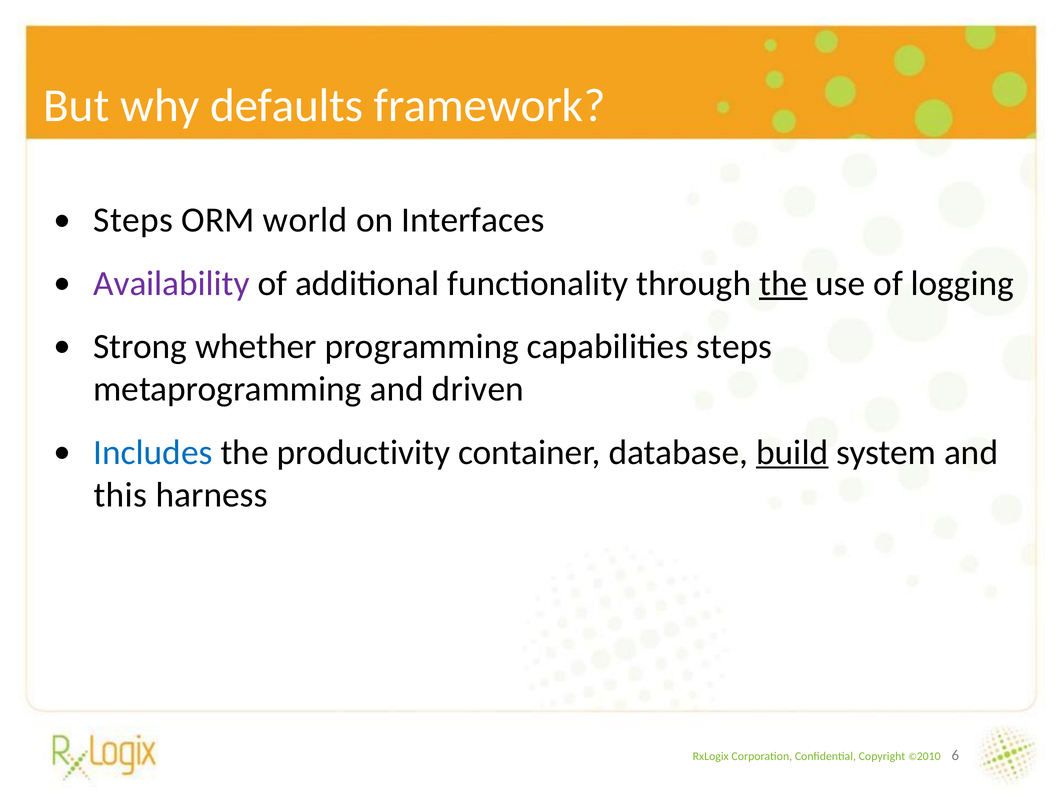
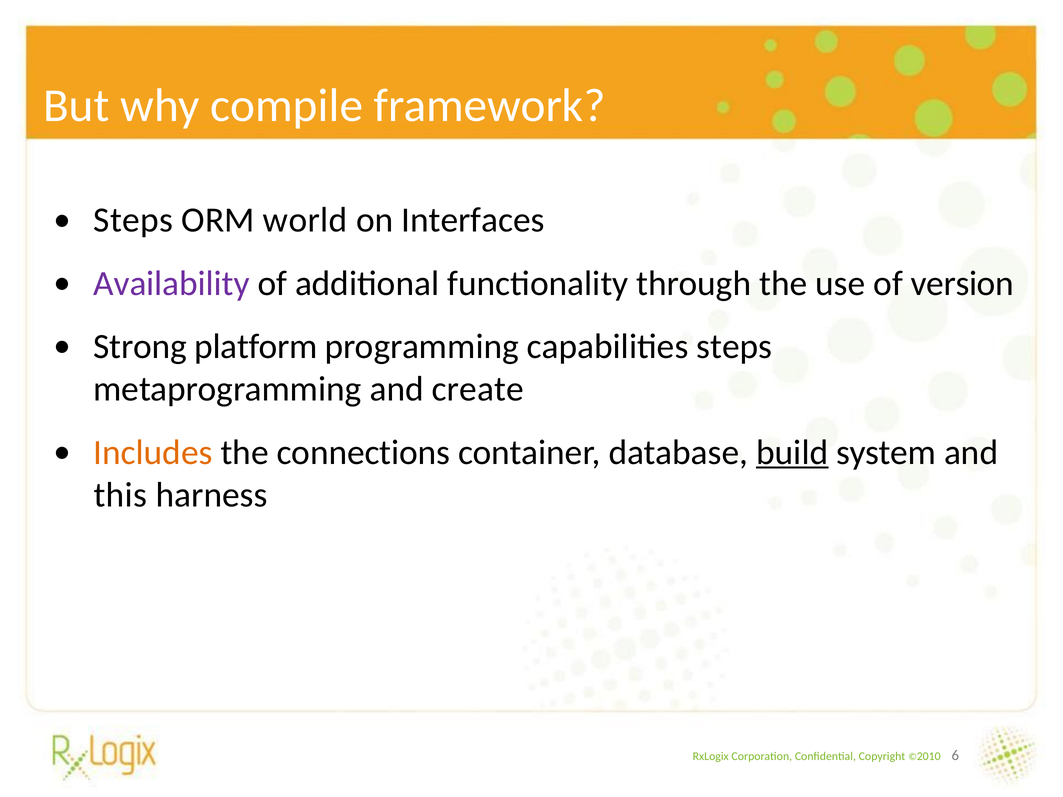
defaults: defaults -> compile (287, 106)
the underline: present -> none (783, 284)
logging: logging -> version (962, 284)
whether: whether -> platform (256, 347)
driven: driven -> create (478, 389)
Includes colour: blue -> orange (153, 452)
productivity: productivity -> connections (363, 452)
